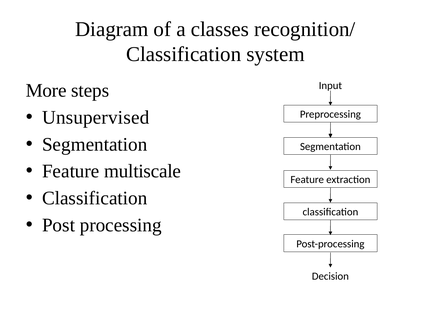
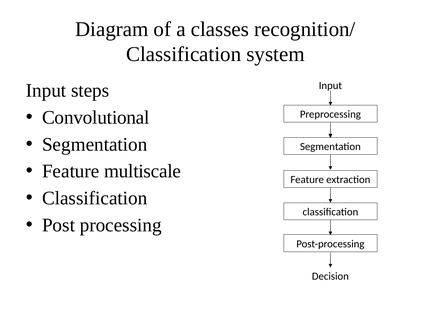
More: More -> Input (46, 90)
Unsupervised: Unsupervised -> Convolutional (96, 117)
